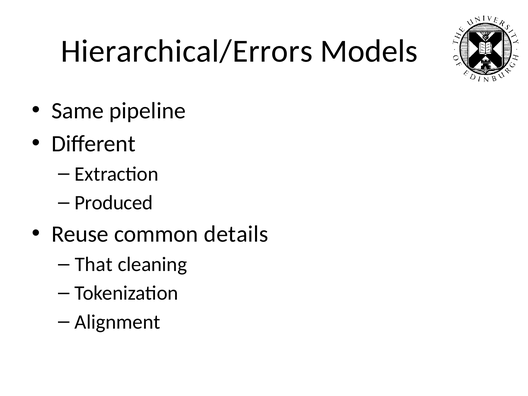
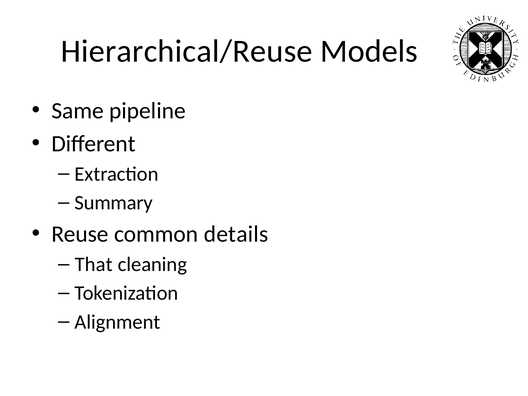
Hierarchical/Errors: Hierarchical/Errors -> Hierarchical/Reuse (187, 51)
Produced: Produced -> Summary (114, 203)
